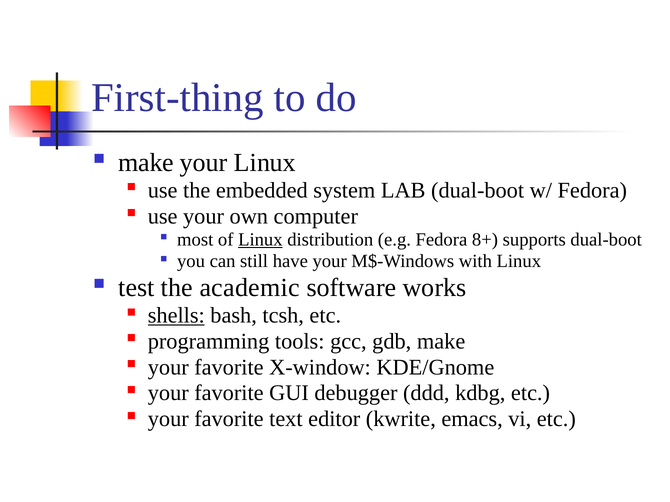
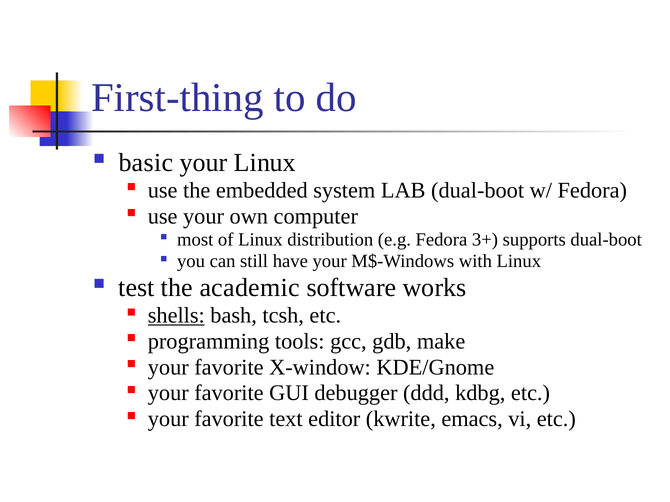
make: make -> basic (146, 163)
Linux underline: present -> none (260, 240)
8+: 8+ -> 3+ (485, 240)
